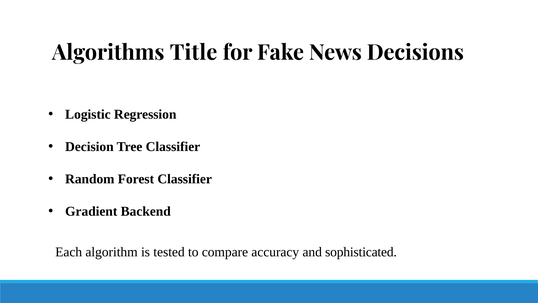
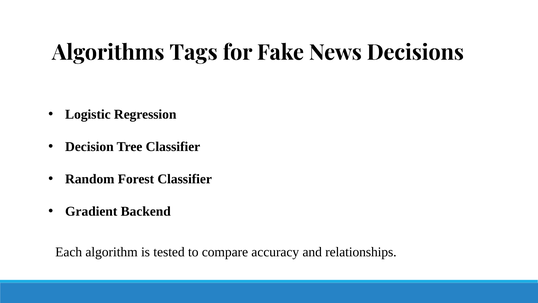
Title: Title -> Tags (194, 53)
sophisticated: sophisticated -> relationships (361, 252)
